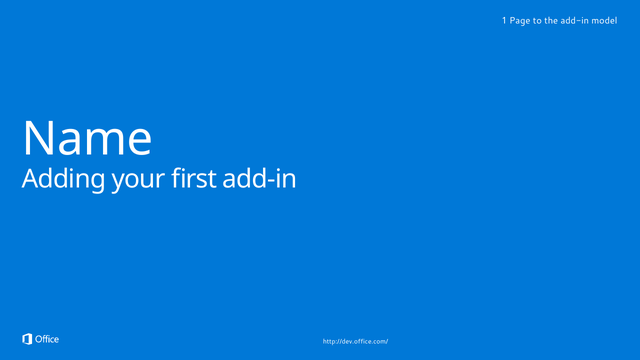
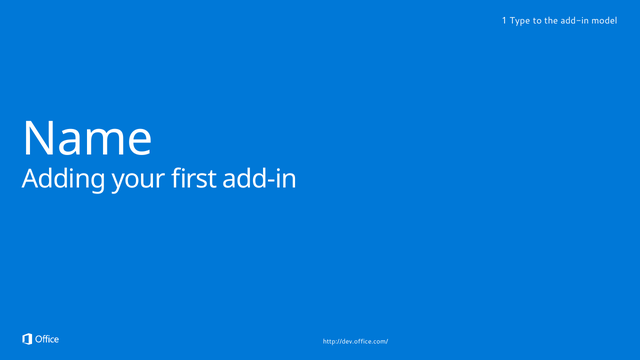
Page: Page -> Type (520, 21)
